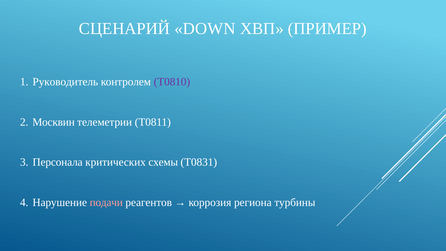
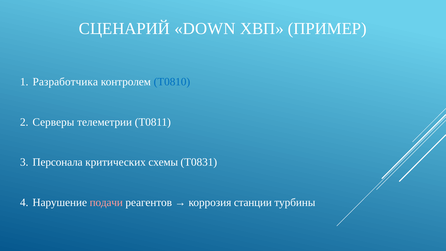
Руководитель: Руководитель -> Разработчика (65, 82)
T0810 colour: purple -> blue (172, 82)
Москвин: Москвин -> Серверы (53, 122)
региона: региона -> станции (253, 202)
